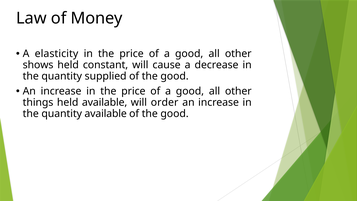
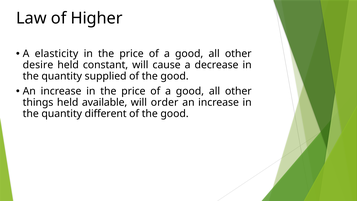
Money: Money -> Higher (97, 18)
shows: shows -> desire (38, 65)
quantity available: available -> different (106, 114)
